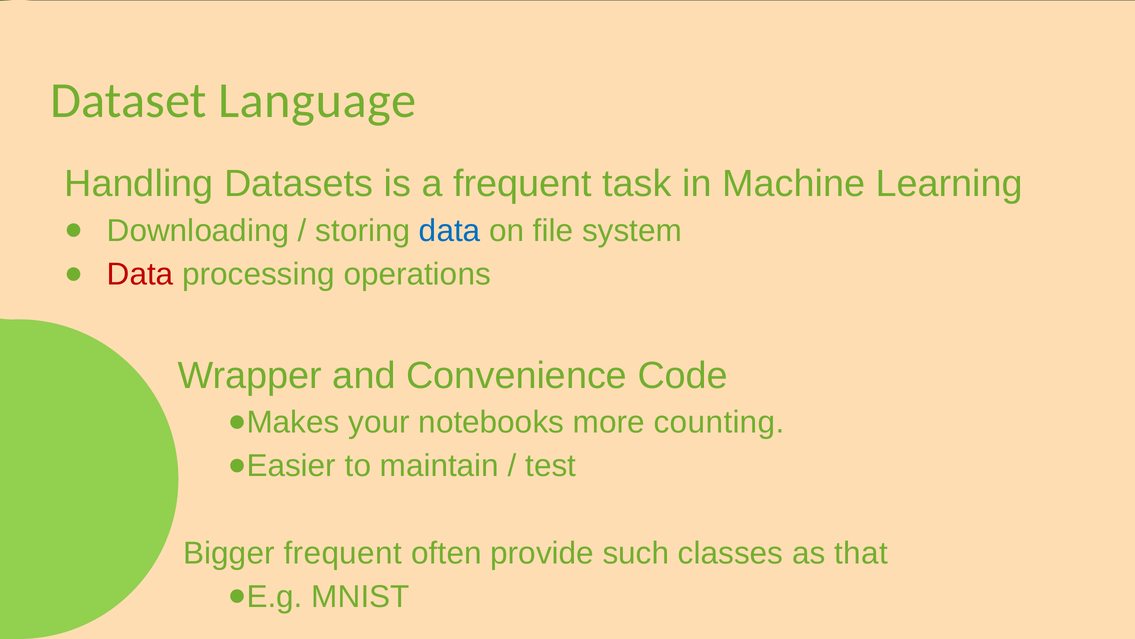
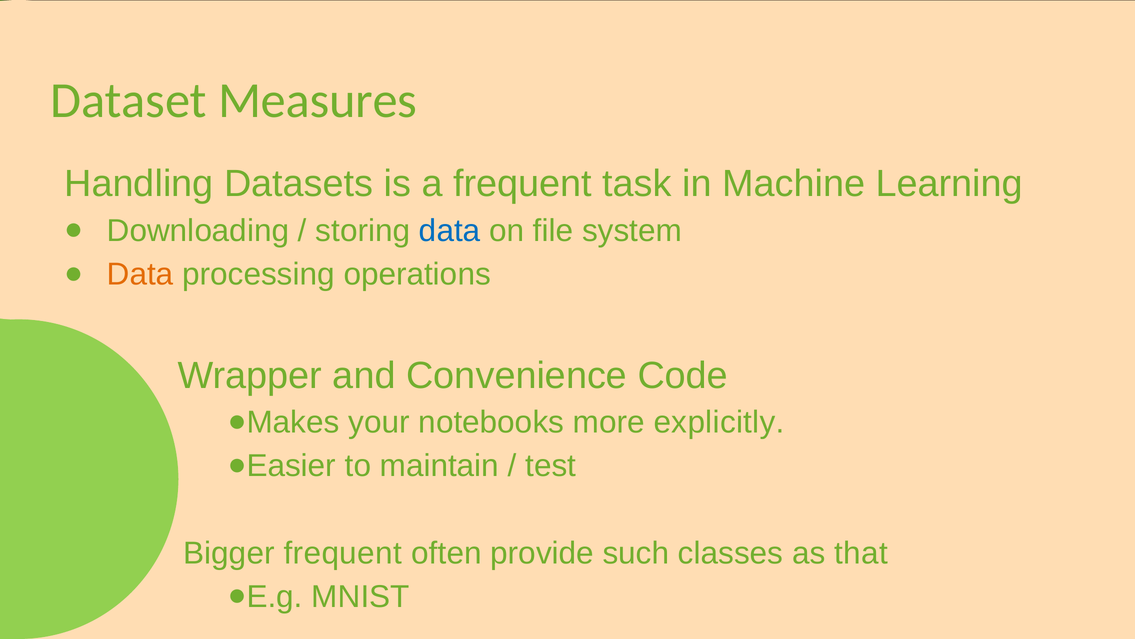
Language: Language -> Measures (318, 100)
Data colour: red -> orange (140, 274)
counting: counting -> explicitly (719, 422)
